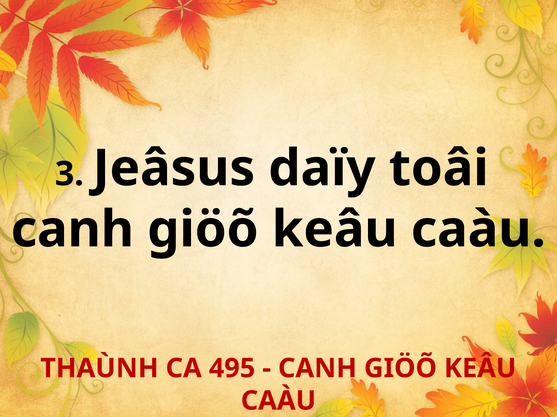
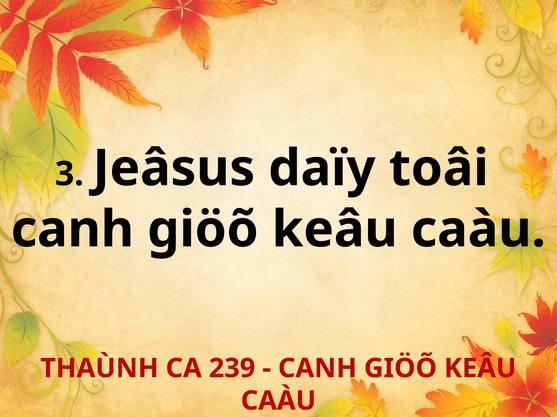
495: 495 -> 239 (232, 369)
